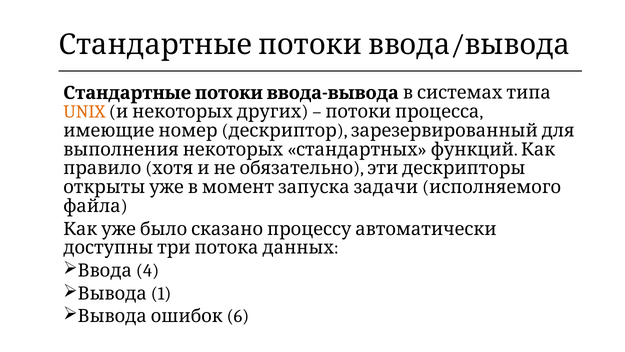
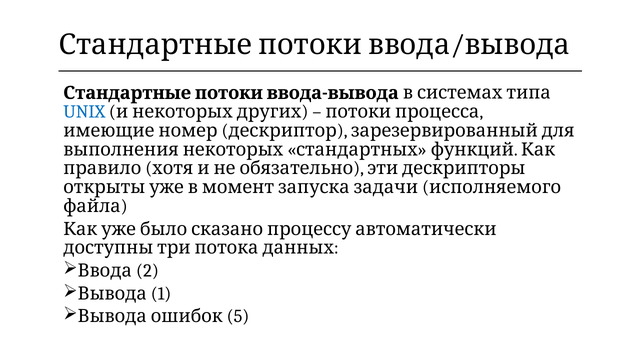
UNIX colour: orange -> blue (84, 112)
4: 4 -> 2 (147, 270)
6: 6 -> 5 (238, 316)
